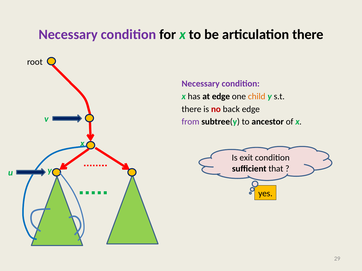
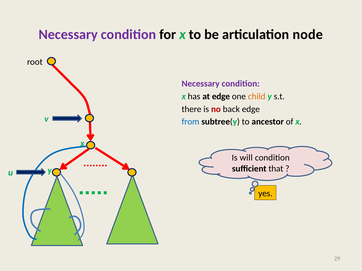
articulation there: there -> node (308, 34)
from colour: purple -> blue (190, 122)
exit: exit -> will (246, 158)
